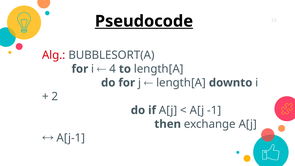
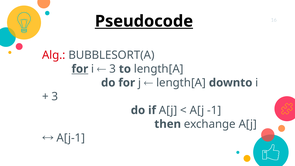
for underline: none -> present (80, 69)
4: 4 -> 3 (113, 69)
2: 2 -> 3 (55, 96)
